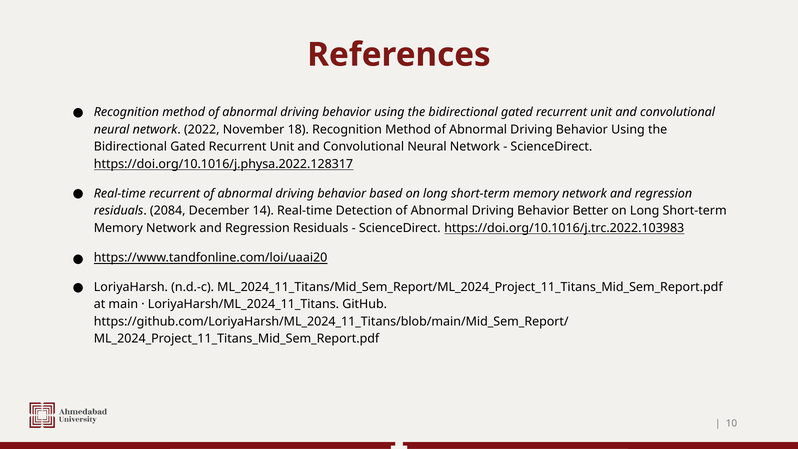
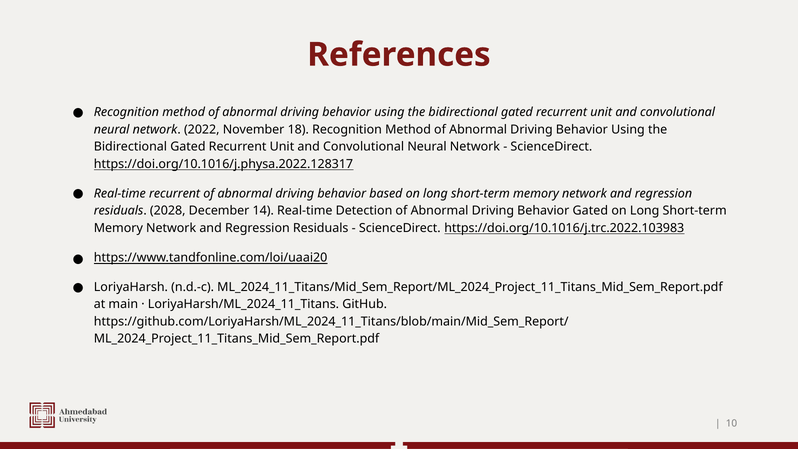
2084: 2084 -> 2028 (168, 211)
Behavior Better: Better -> Gated (590, 211)
